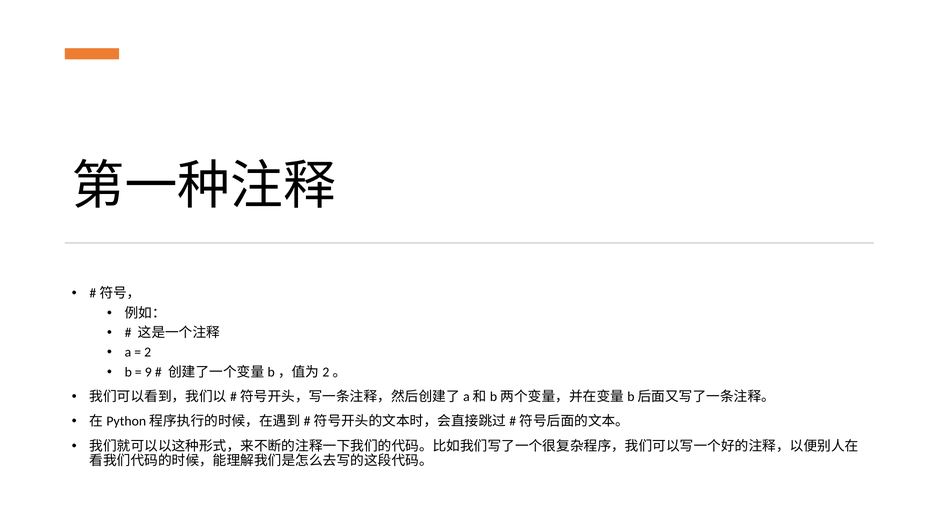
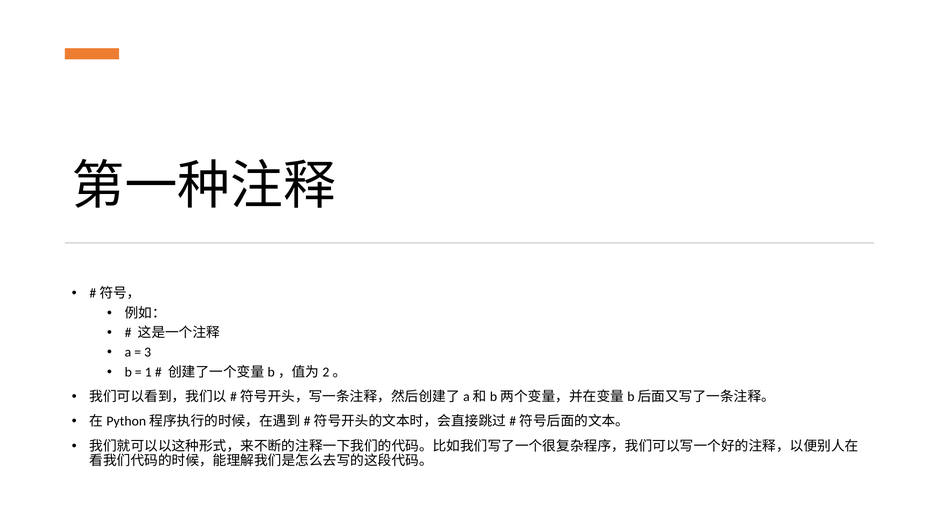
2: 2 -> 3 (148, 353)
9: 9 -> 1 (148, 372)
